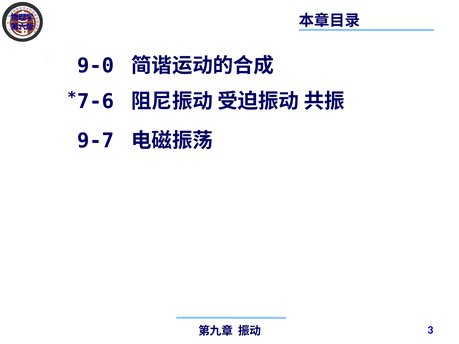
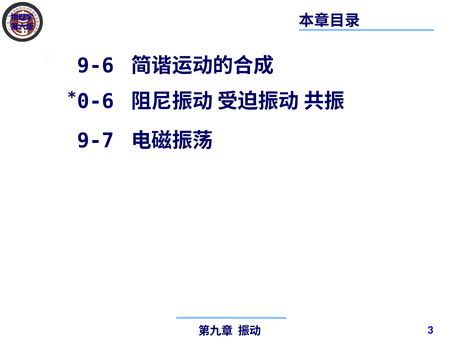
9-0: 9-0 -> 9-6 (96, 66)
7-6: 7-6 -> 0-6 (96, 102)
